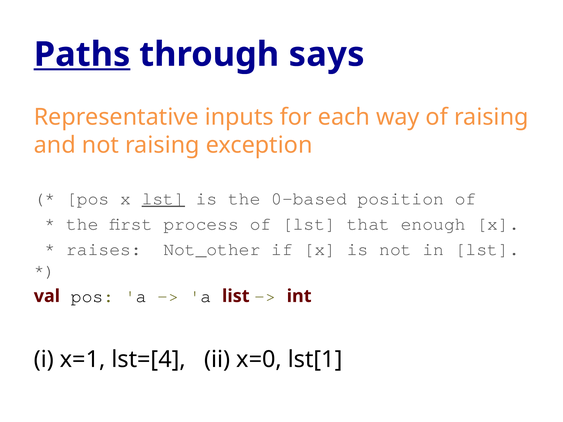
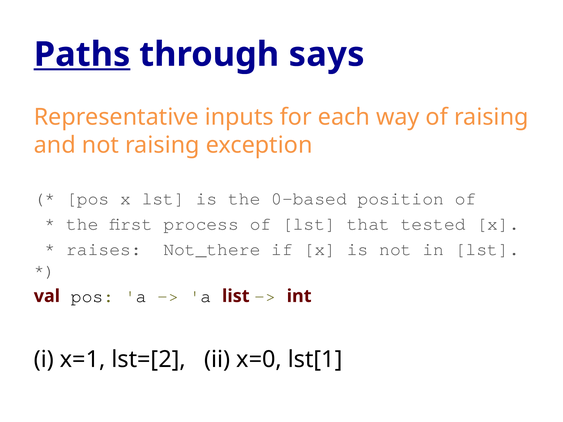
lst underline: present -> none (163, 199)
enough: enough -> tested (433, 224)
Not_other: Not_other -> Not_there (212, 249)
lst=[4: lst=[4 -> lst=[2 (149, 360)
